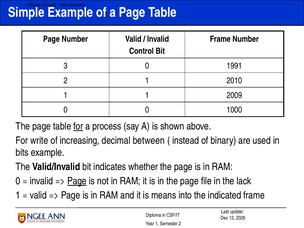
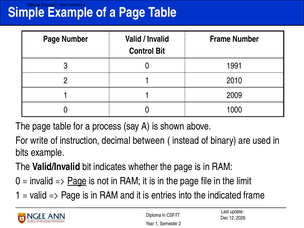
for underline: present -> none (78, 126)
increasing: increasing -> instruction (80, 140)
lack: lack -> limit (244, 181)
means: means -> entries (164, 195)
